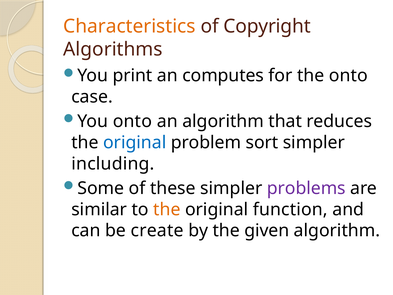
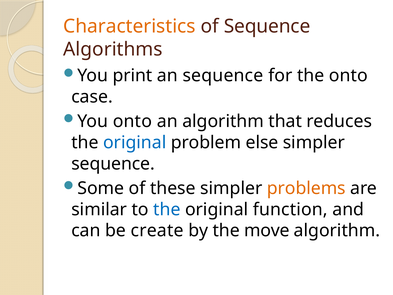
of Copyright: Copyright -> Sequence (267, 26)
an computes: computes -> sequence (223, 76)
sort: sort -> else (262, 142)
including: including -> sequence (113, 164)
problems colour: purple -> orange (306, 188)
the colour: orange -> blue (167, 209)
given: given -> move (267, 230)
